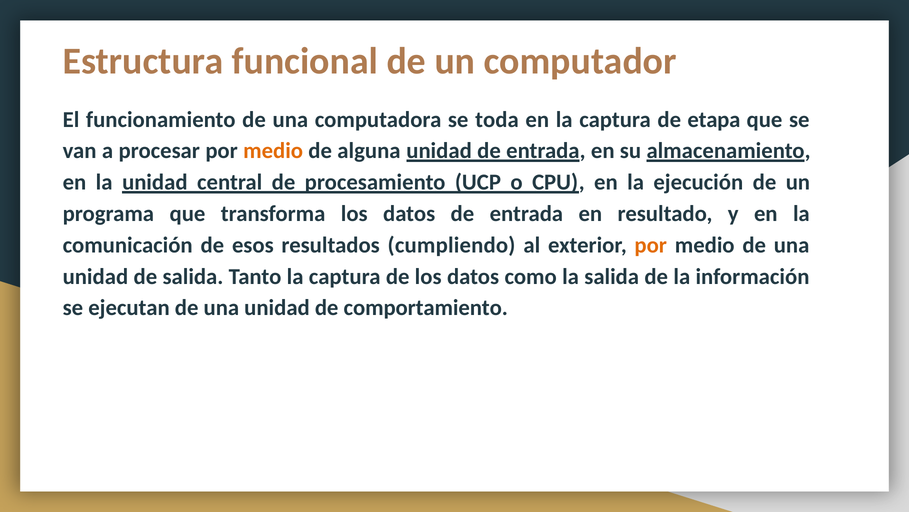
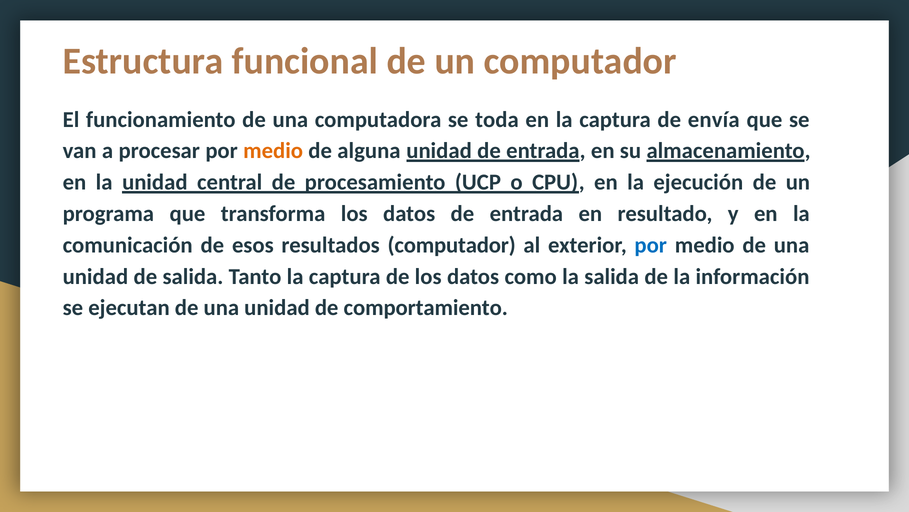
etapa: etapa -> envía (714, 119)
resultados cumpliendo: cumpliendo -> computador (452, 245)
por colour: orange -> blue (651, 245)
